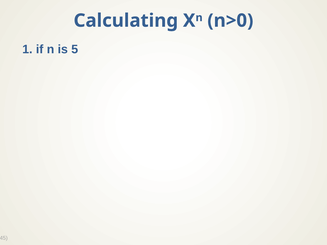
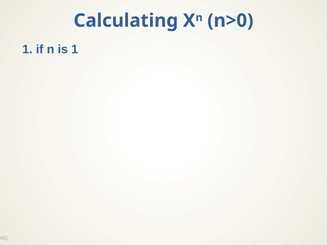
is 5: 5 -> 1 (75, 49)
